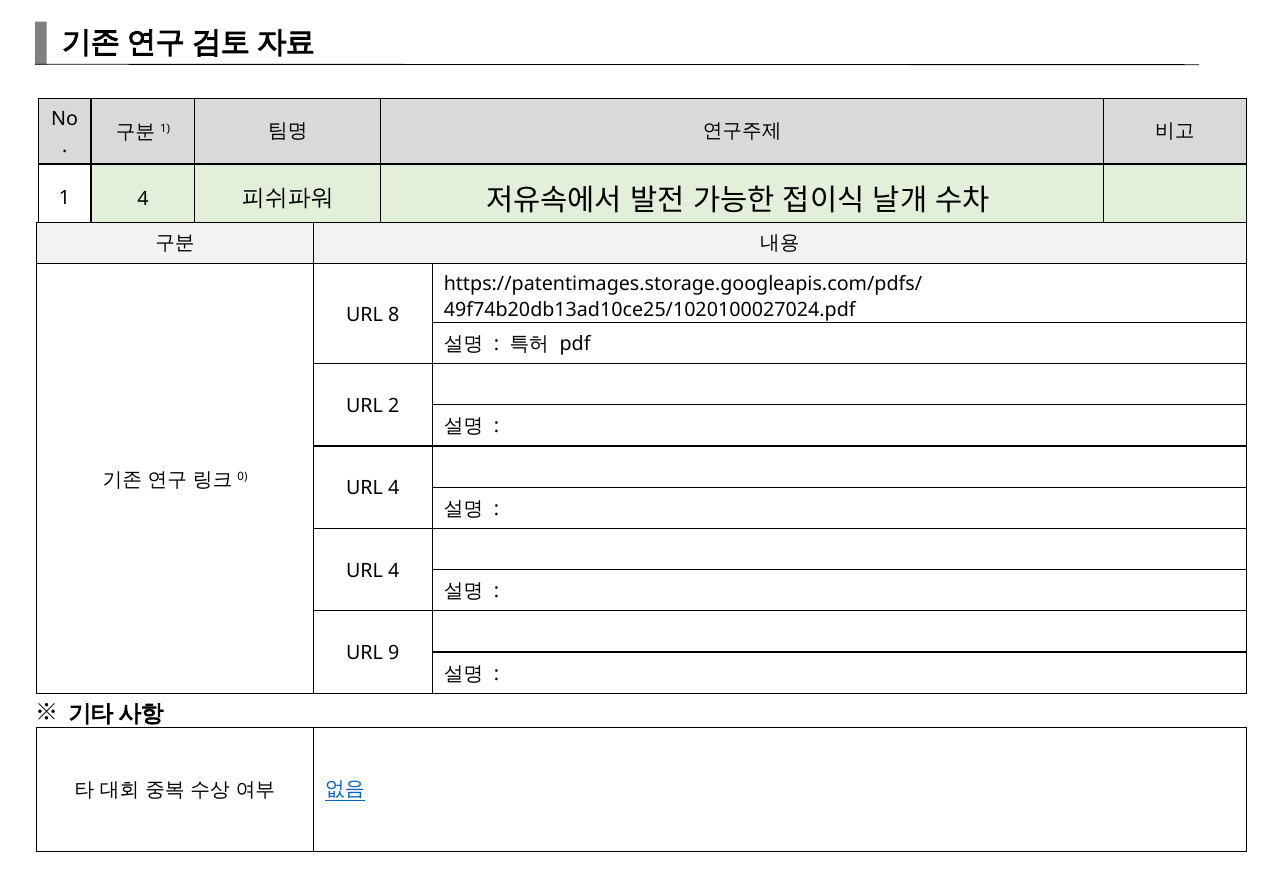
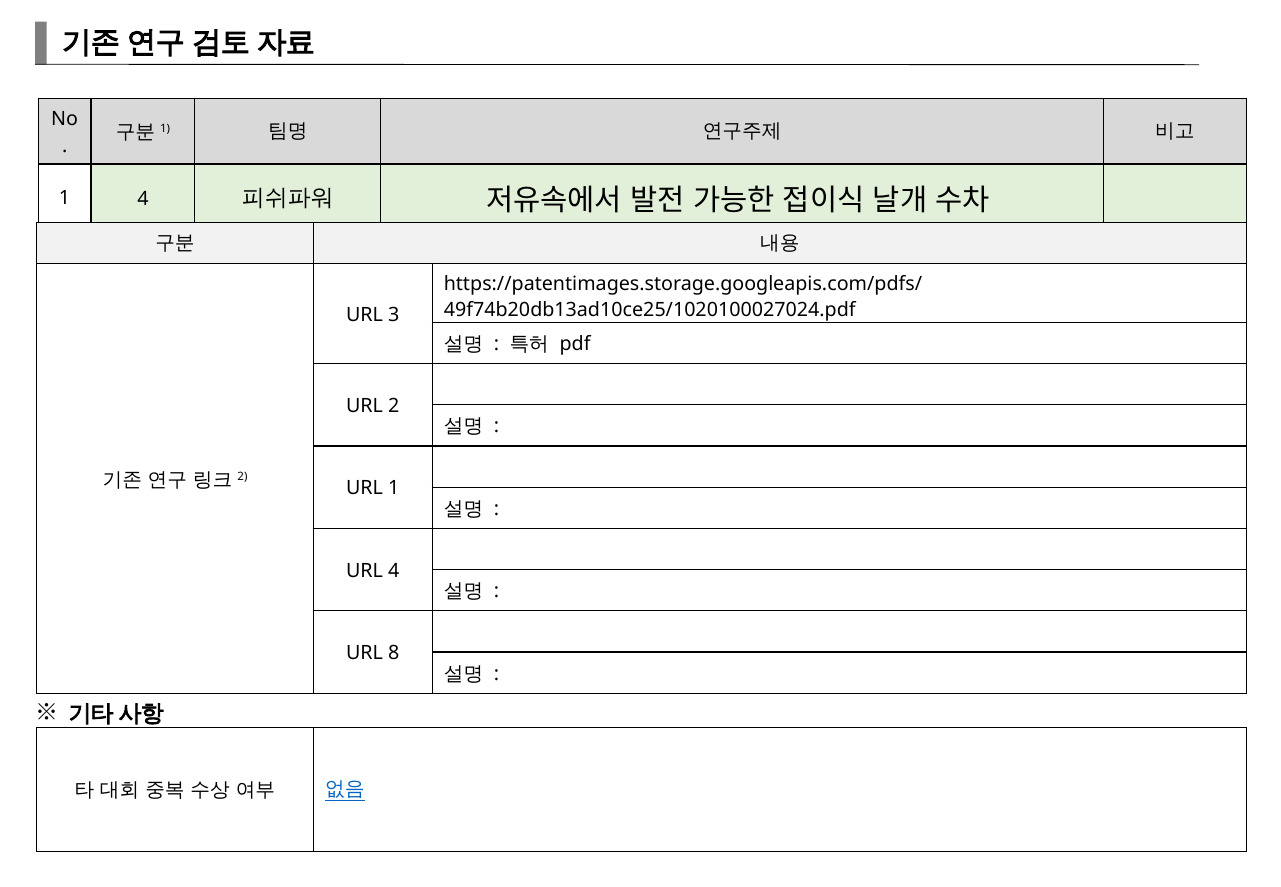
8: 8 -> 3 (394, 314)
0: 0 -> 2 (242, 477)
4: 4 -> 1 (394, 488)
9: 9 -> 8 (394, 653)
